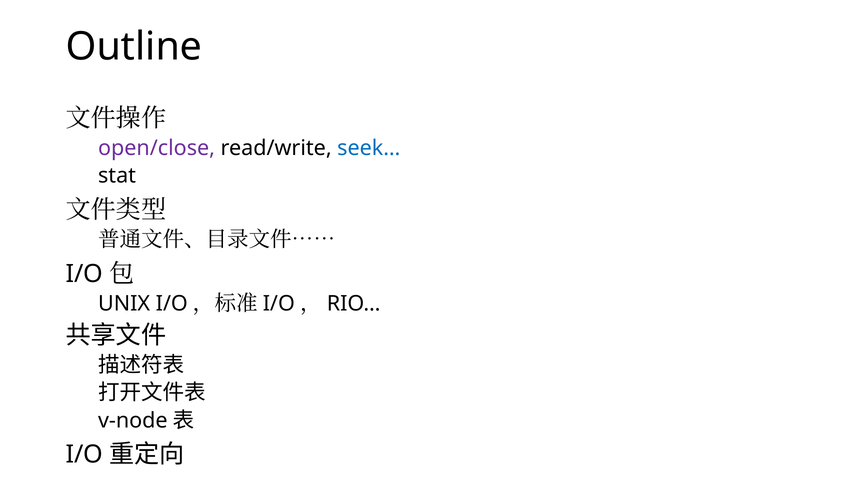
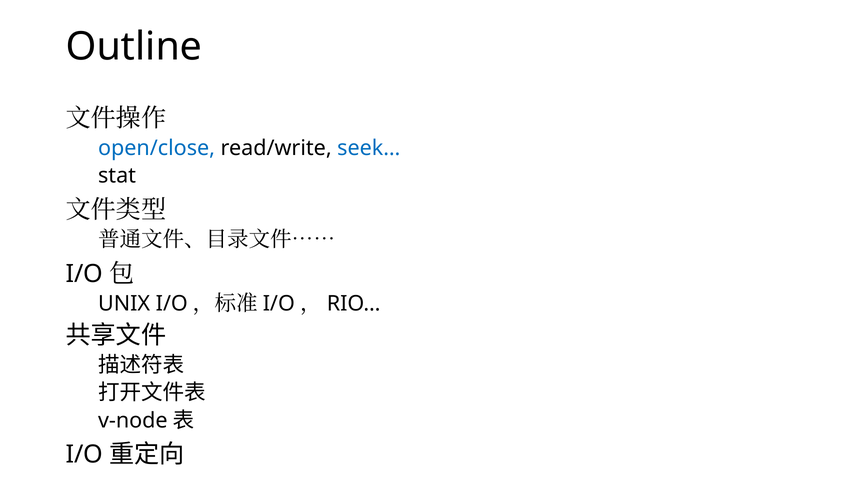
open/close colour: purple -> blue (157, 148)
